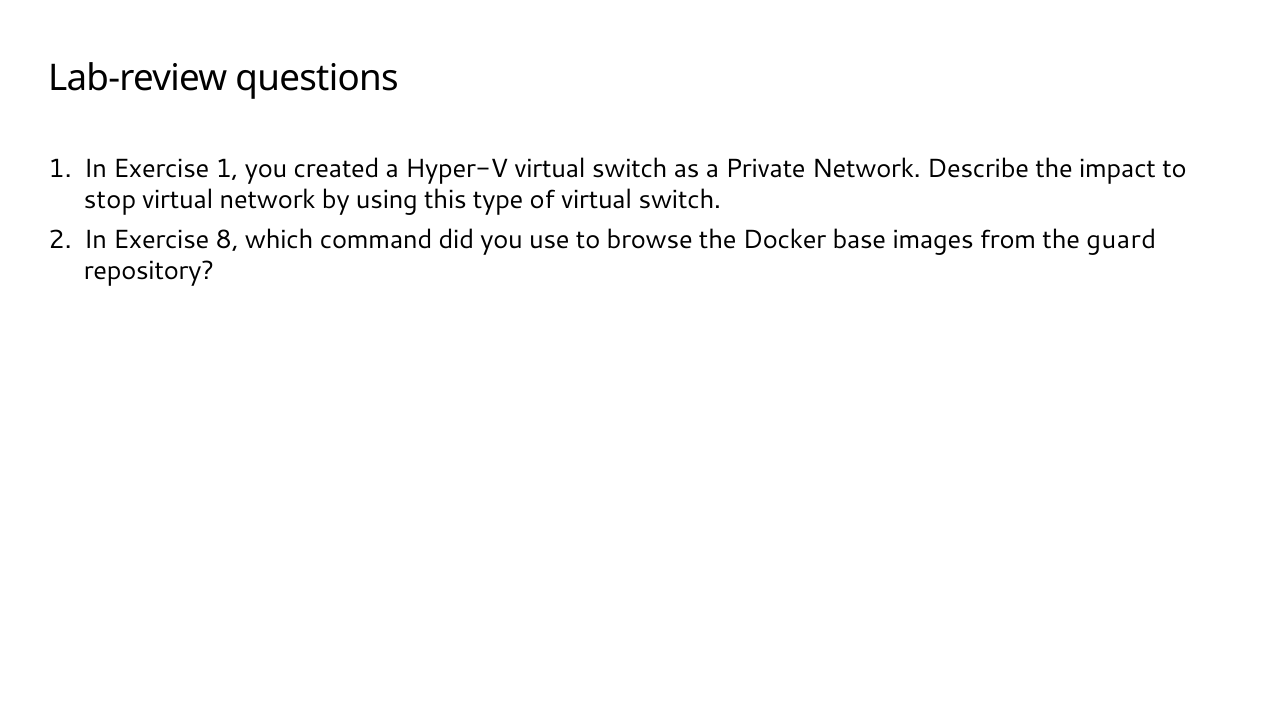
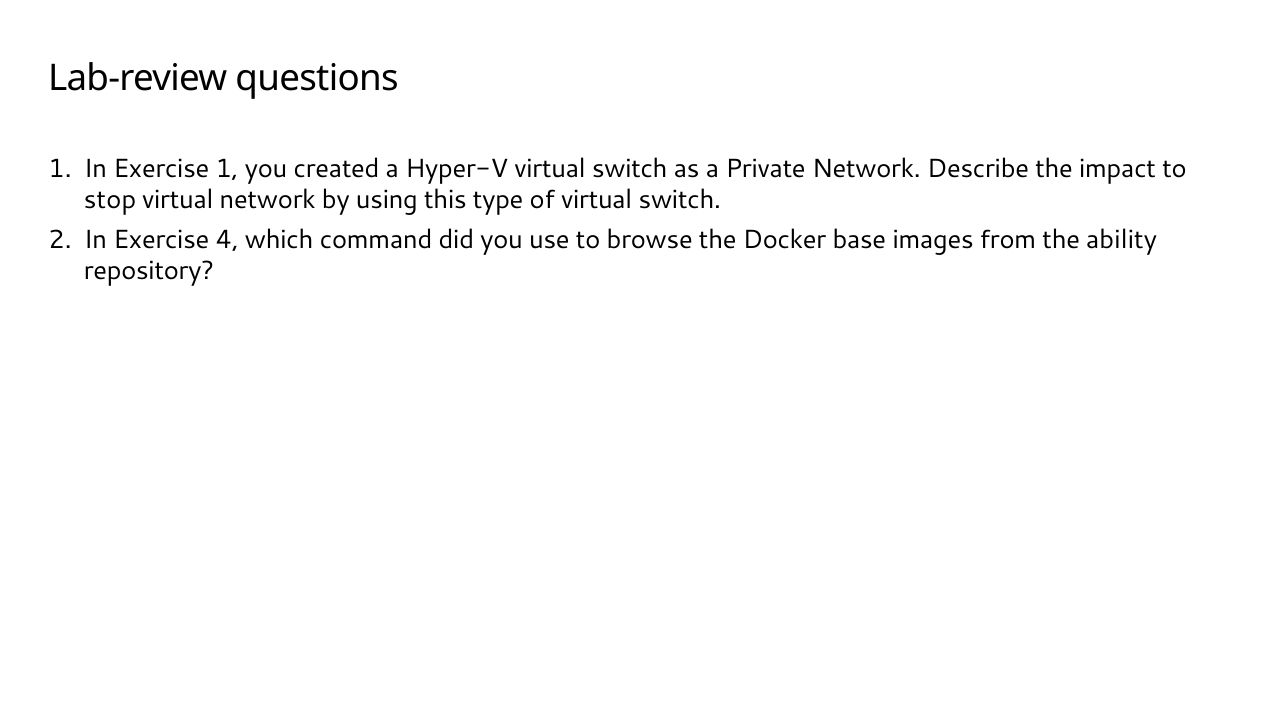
8: 8 -> 4 (227, 239)
guard: guard -> ability (1122, 239)
